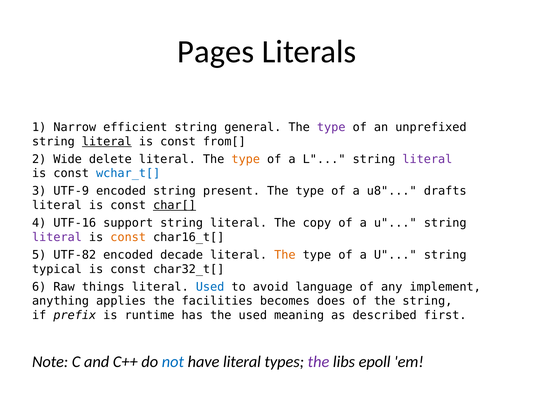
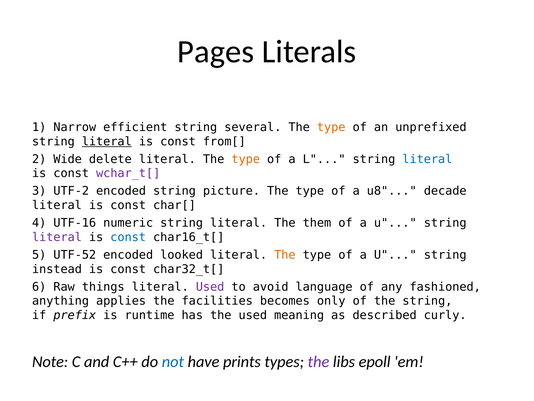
general: general -> several (253, 127)
type colour: purple -> orange (331, 127)
literal colour: purple -> blue (427, 159)
wchar_t[ colour: blue -> purple (128, 173)
UTF-9: UTF-9 -> UTF-2 (71, 191)
present: present -> picture (231, 191)
drafts: drafts -> decade (445, 191)
char[ underline: present -> none (175, 205)
support: support -> numeric (128, 223)
copy: copy -> them (317, 223)
const colour: orange -> blue (128, 237)
UTF-82: UTF-82 -> UTF-52 (75, 255)
decade: decade -> looked (182, 255)
typical: typical -> instead (57, 269)
Used colour: blue -> purple (210, 286)
implement: implement -> fashioned (445, 286)
does: does -> only (331, 301)
first: first -> curly (445, 315)
have literal: literal -> prints (242, 361)
